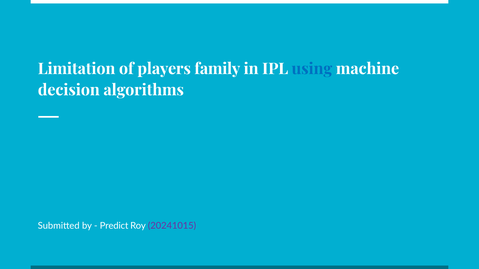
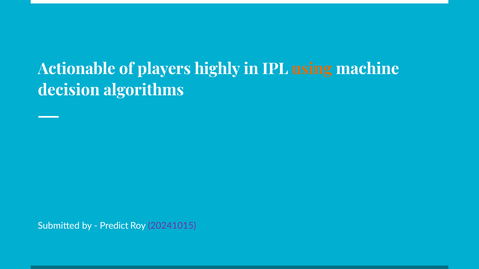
Limitation: Limitation -> Actionable (77, 69)
family: family -> highly (217, 69)
using colour: blue -> orange (312, 69)
